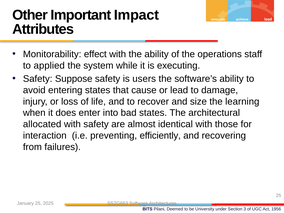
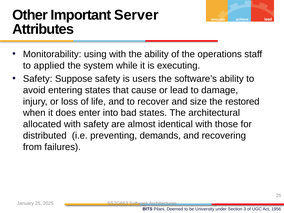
Impact: Impact -> Server (136, 15)
effect: effect -> using (95, 54)
learning: learning -> restored (242, 101)
interaction: interaction -> distributed (45, 136)
efficiently: efficiently -> demands (160, 136)
